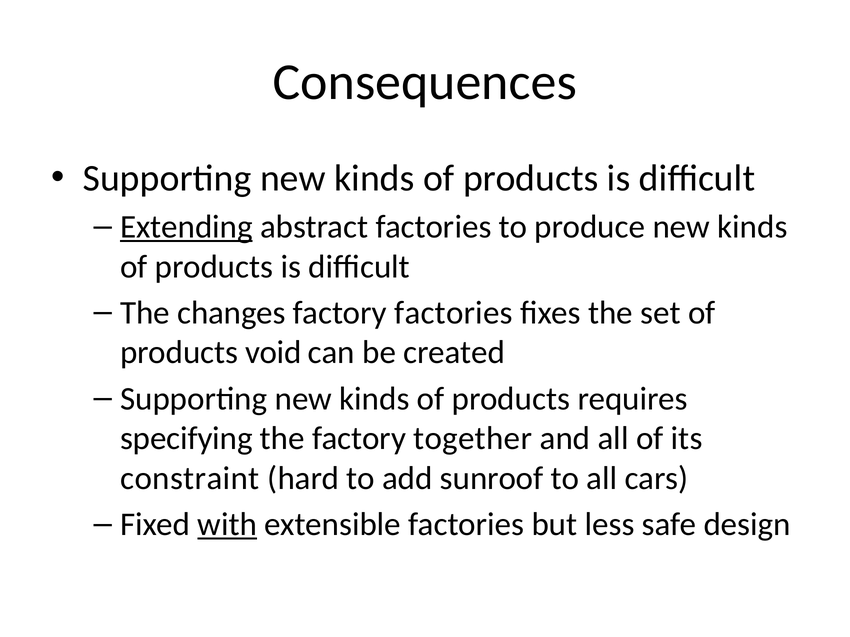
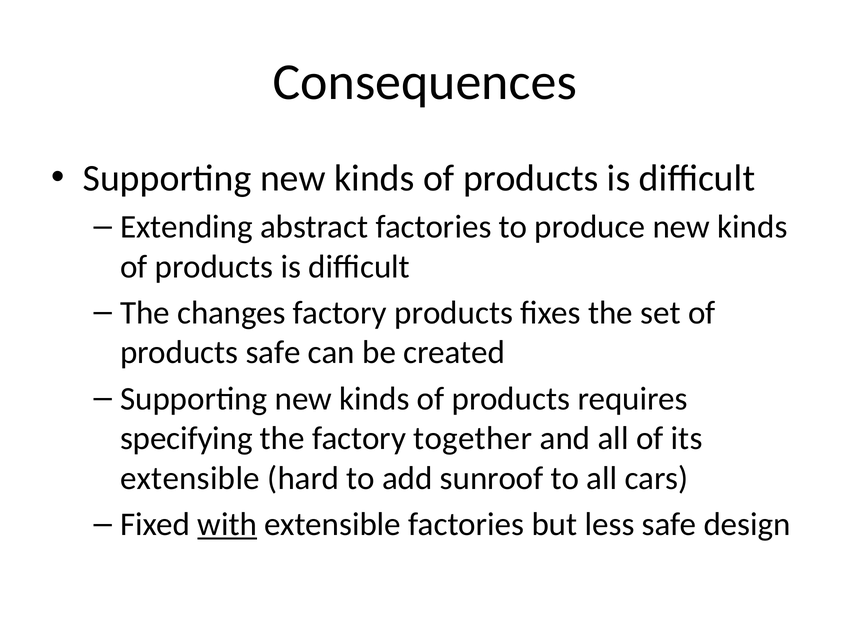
Extending underline: present -> none (186, 227)
factory factories: factories -> products (454, 313)
products void: void -> safe (273, 353)
constraint: constraint -> extensible (190, 479)
